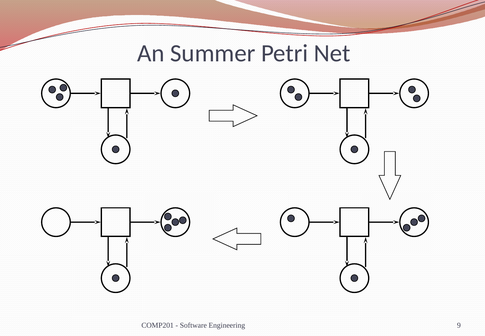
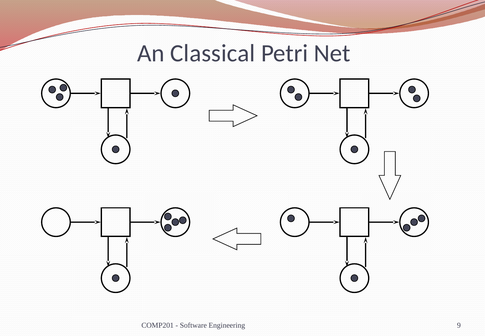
Summer: Summer -> Classical (213, 53)
